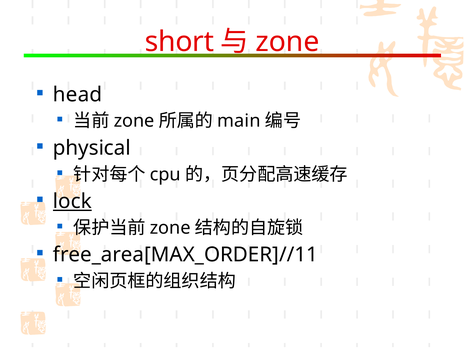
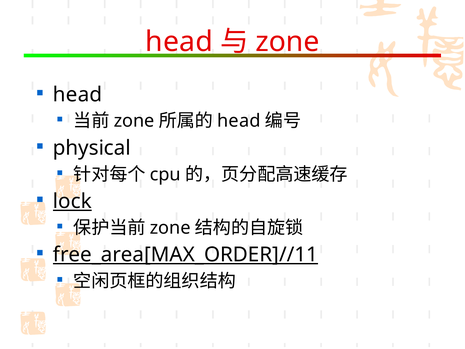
short: short -> head (179, 42)
main: main -> head (239, 121)
free_area[MAX_ORDER]//11 underline: none -> present (185, 255)
